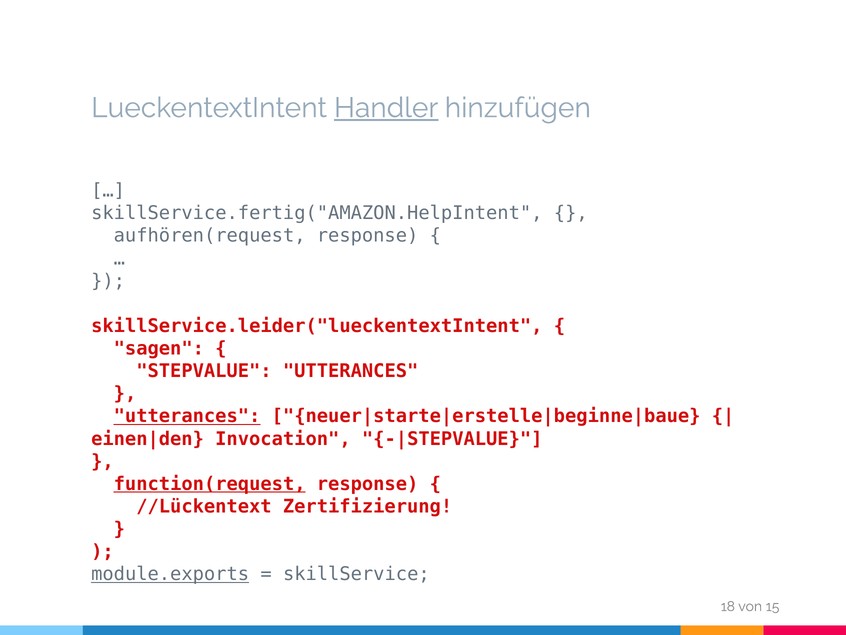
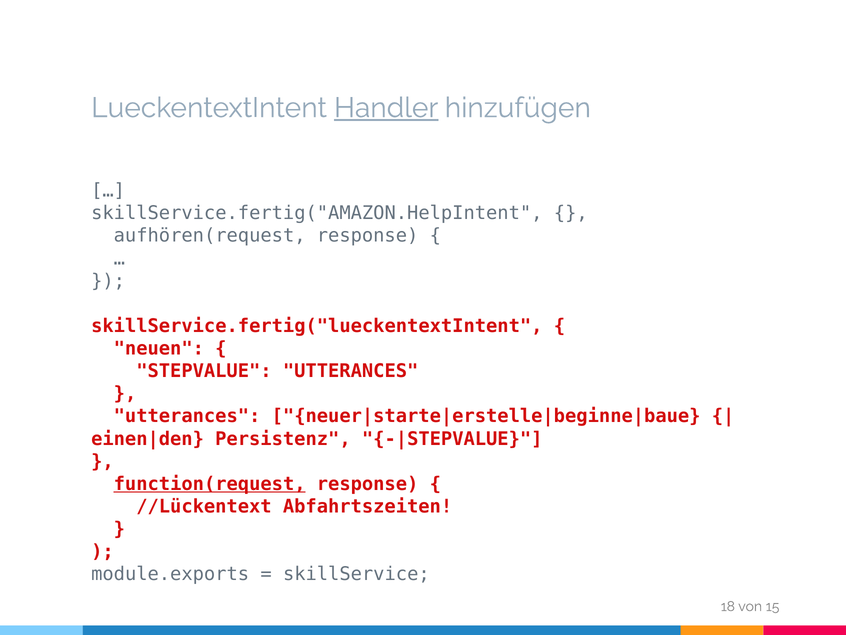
skillService.leider("lueckentextIntent: skillService.leider("lueckentextIntent -> skillService.fertig("lueckentextIntent (317, 326)
sagen: sagen -> neuen (159, 348)
utterances underline: present -> none (187, 416)
Invocation: Invocation -> Persistenz (283, 439)
Zertifizierung: Zertifizierung -> Abfahrtszeiten (368, 506)
module.exports underline: present -> none (170, 574)
